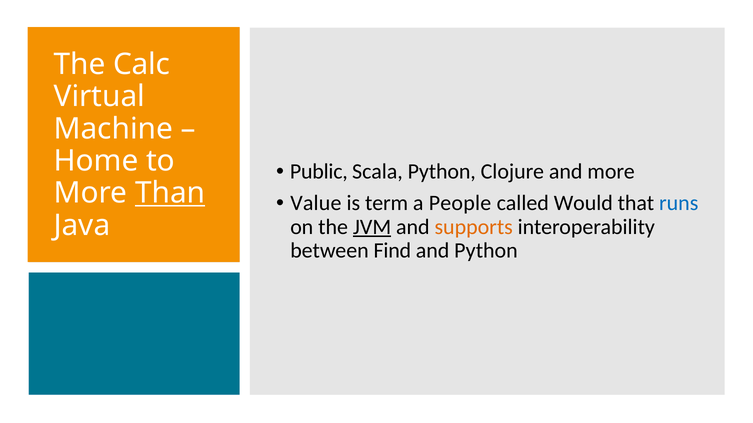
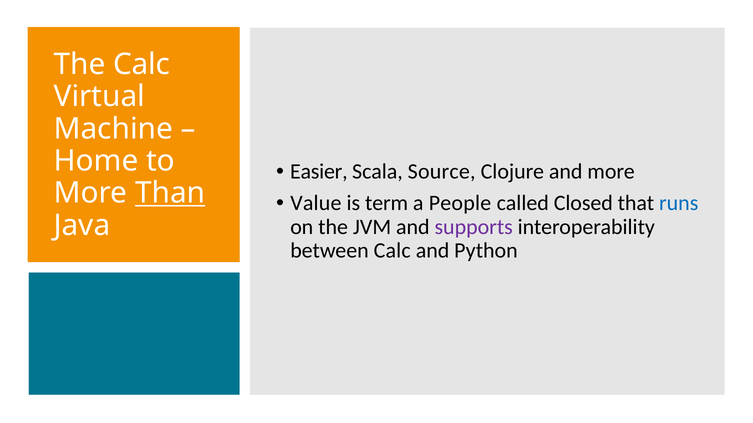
Public: Public -> Easier (319, 172)
Scala Python: Python -> Source (442, 172)
Would: Would -> Closed (583, 203)
JVM underline: present -> none (372, 227)
supports colour: orange -> purple (474, 227)
between Find: Find -> Calc (392, 251)
